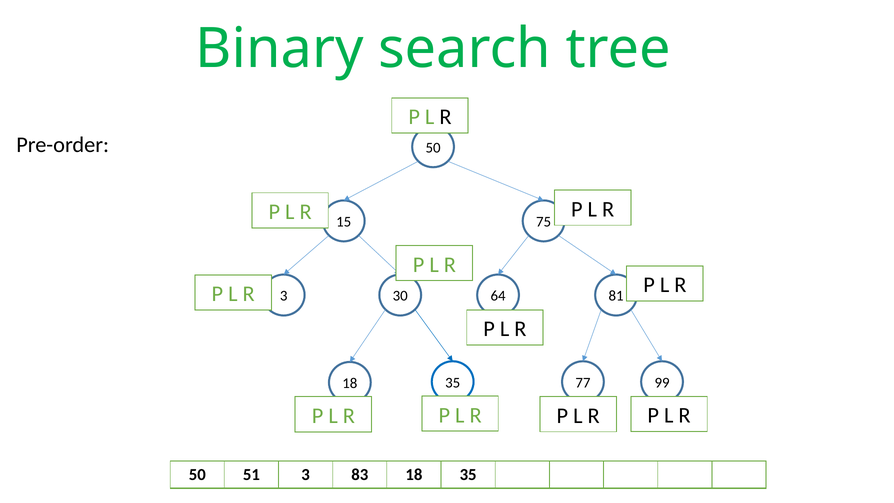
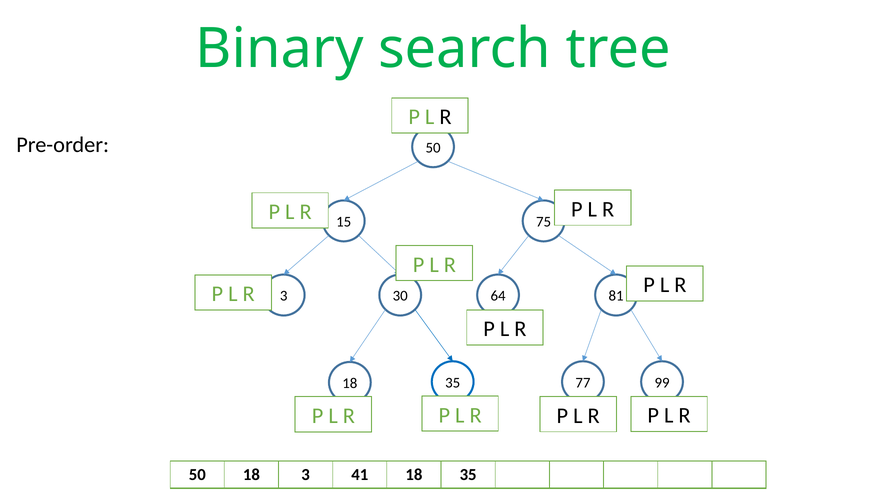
50 51: 51 -> 18 (251, 475)
83: 83 -> 41 (360, 475)
